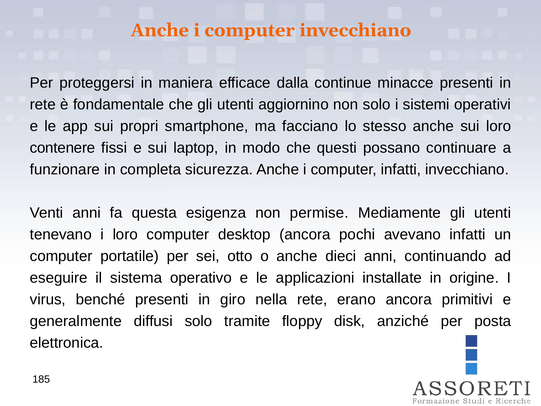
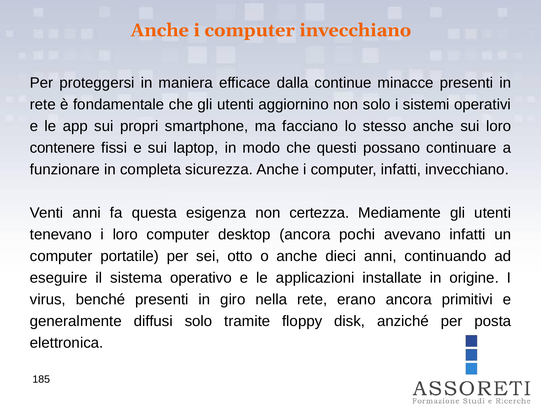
permise: permise -> certezza (319, 213)
